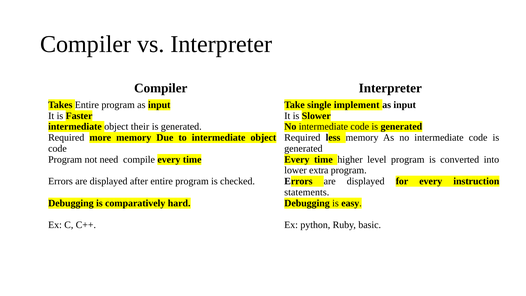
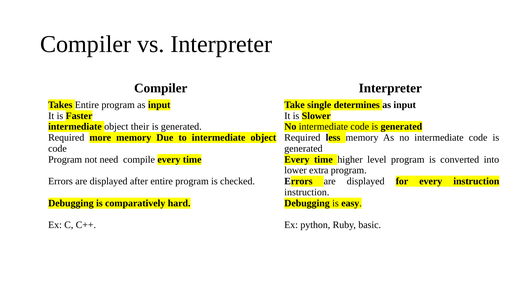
implement: implement -> determines (357, 105)
statements: statements -> instruction (307, 192)
